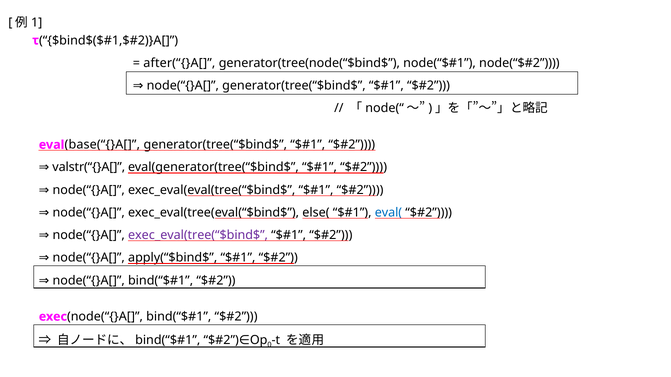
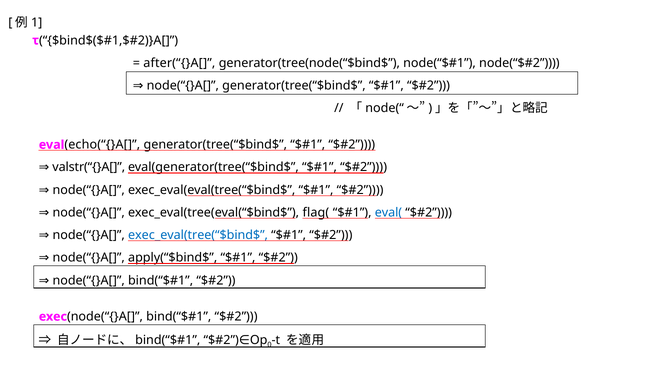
base(“{}A[: base(“{}A[ -> echo(“{}A[ (102, 145)
else(: else( -> flag( (316, 213)
exec_eval(tree(“$bind$ colour: purple -> blue (198, 235)
